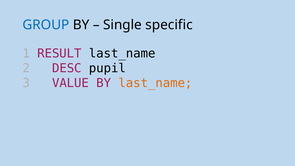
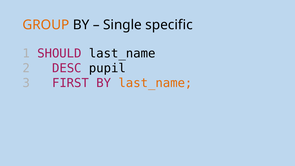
GROUP colour: blue -> orange (46, 25)
RESULT: RESULT -> SHOULD (59, 54)
VALUE: VALUE -> FIRST (70, 83)
